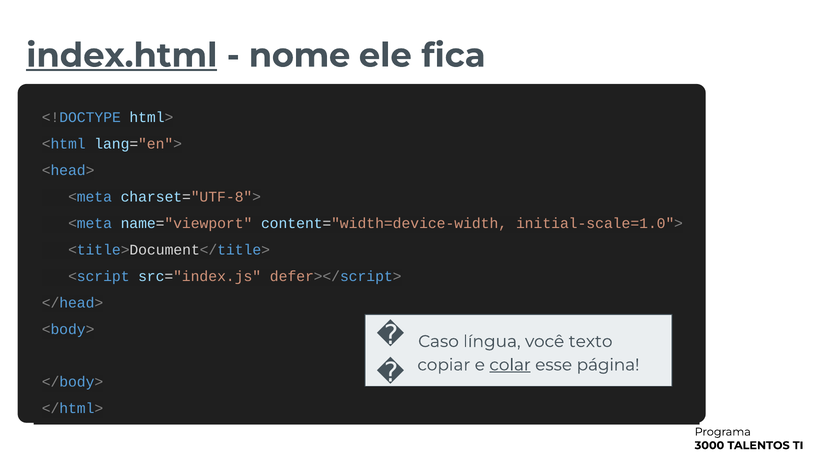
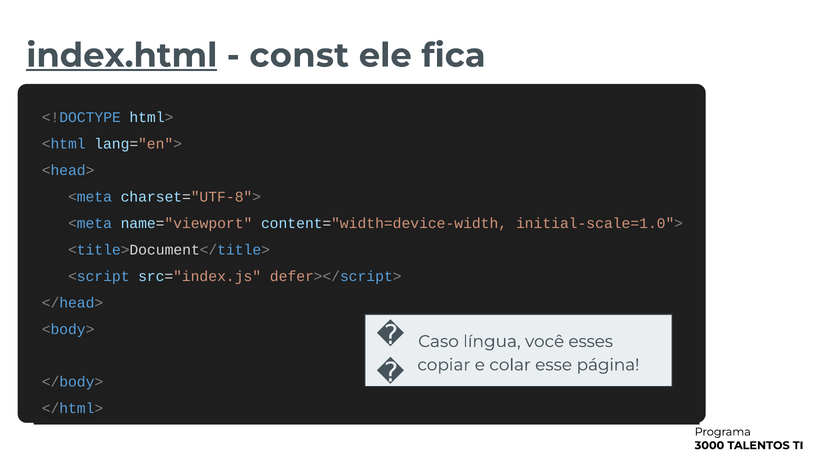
nome: nome -> const (299, 56)
texto: texto -> esses (591, 341)
colar underline: present -> none (510, 365)
